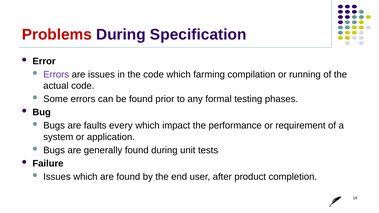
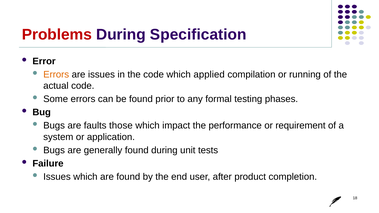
Errors colour: purple -> orange (56, 74)
farming: farming -> applied (209, 74)
every: every -> those (121, 126)
